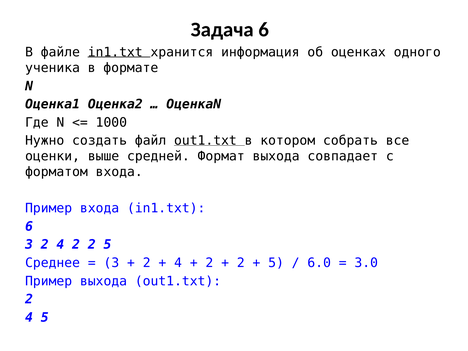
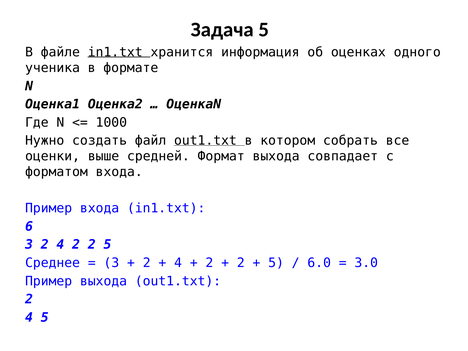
Задача 6: 6 -> 5 (264, 29)
